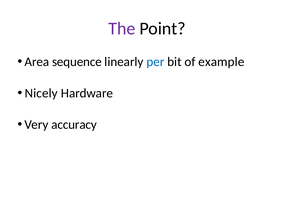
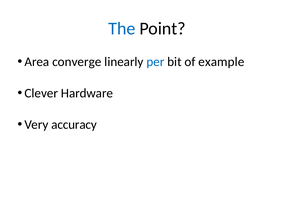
The colour: purple -> blue (122, 28)
sequence: sequence -> converge (77, 62)
Nicely: Nicely -> Clever (41, 93)
